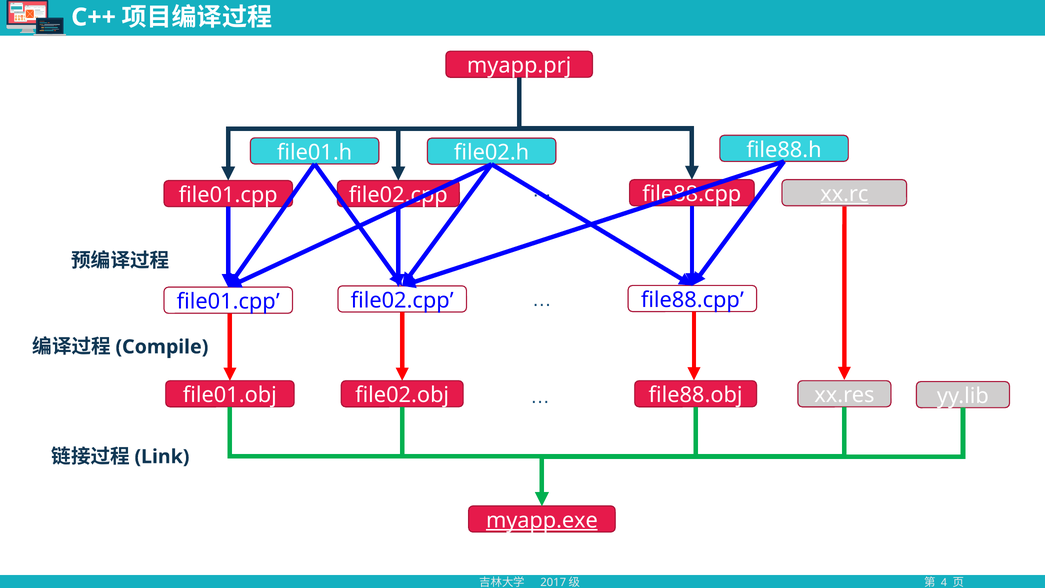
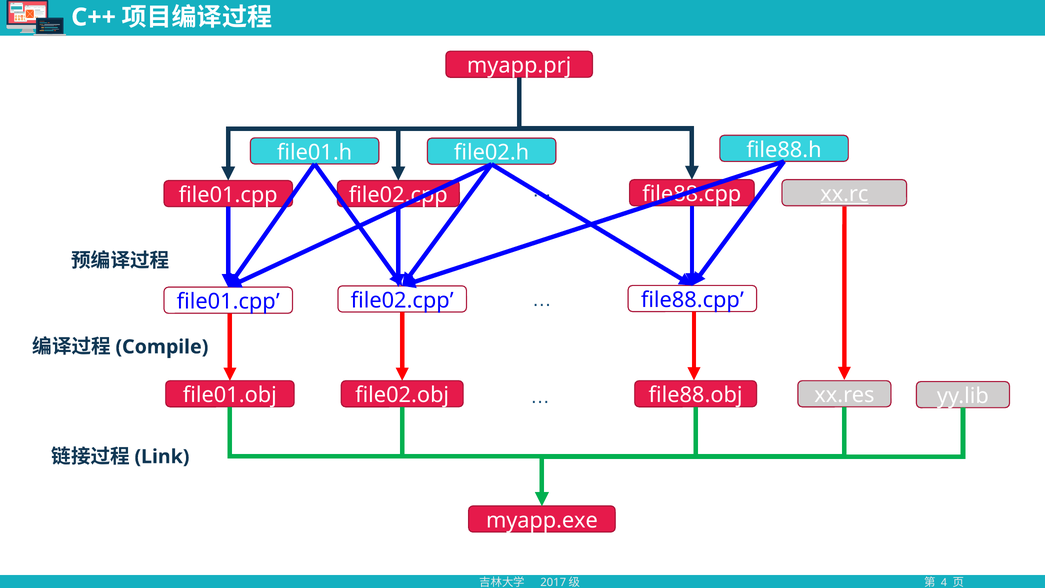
myapp.exe underline: present -> none (542, 520)
